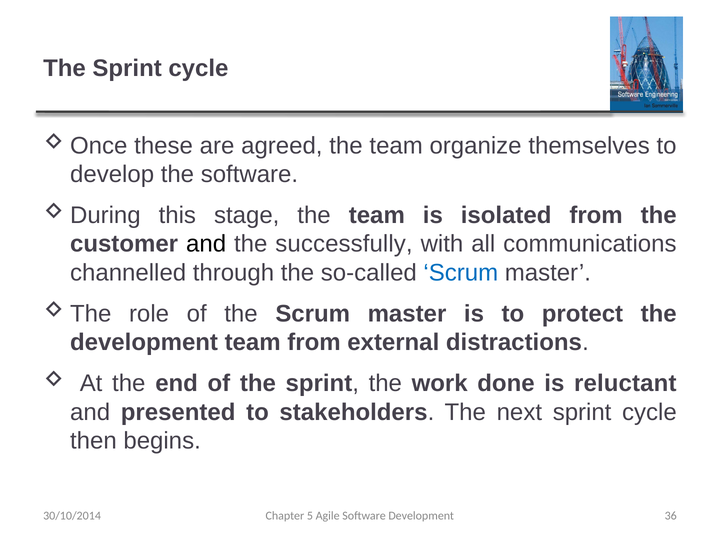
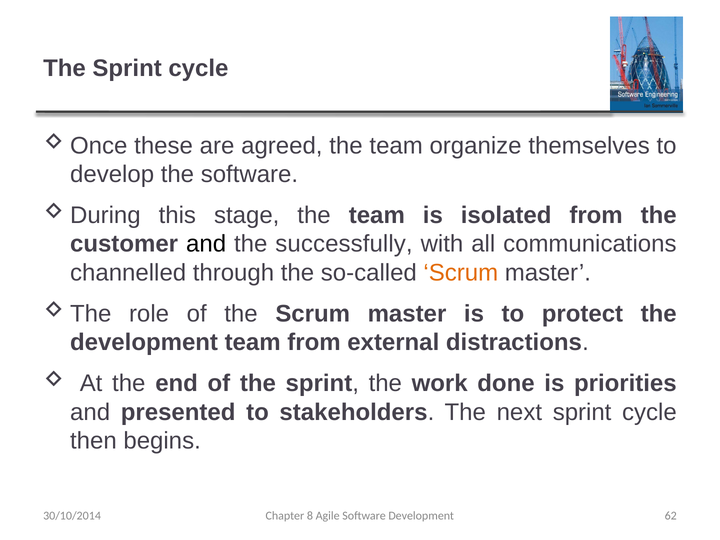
Scrum colour: blue -> orange (461, 273)
reluctant: reluctant -> priorities (625, 383)
5: 5 -> 8 (310, 516)
36: 36 -> 62 (671, 516)
